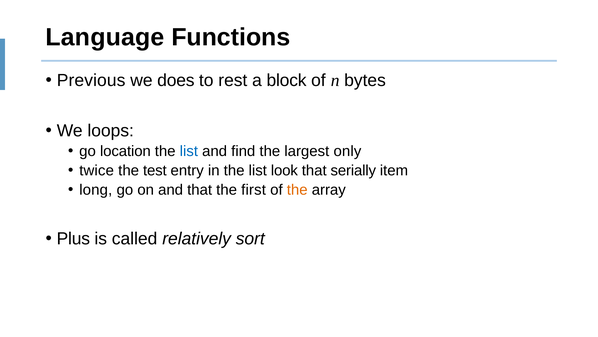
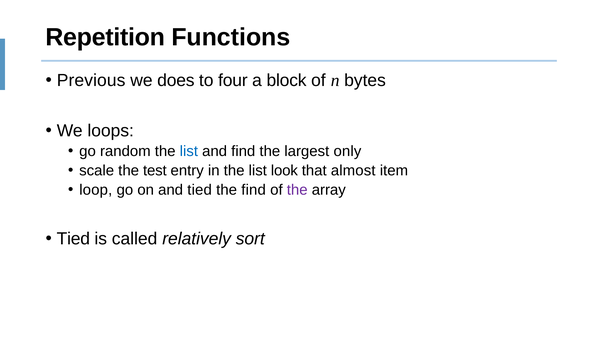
Language: Language -> Repetition (105, 37)
rest: rest -> four (233, 80)
location: location -> random (125, 151)
twice: twice -> scale (97, 170)
serially: serially -> almost (353, 170)
long: long -> loop (96, 189)
and that: that -> tied (200, 189)
the first: first -> find (254, 189)
the colour: orange -> purple (297, 189)
Plus: Plus -> Tied (73, 238)
